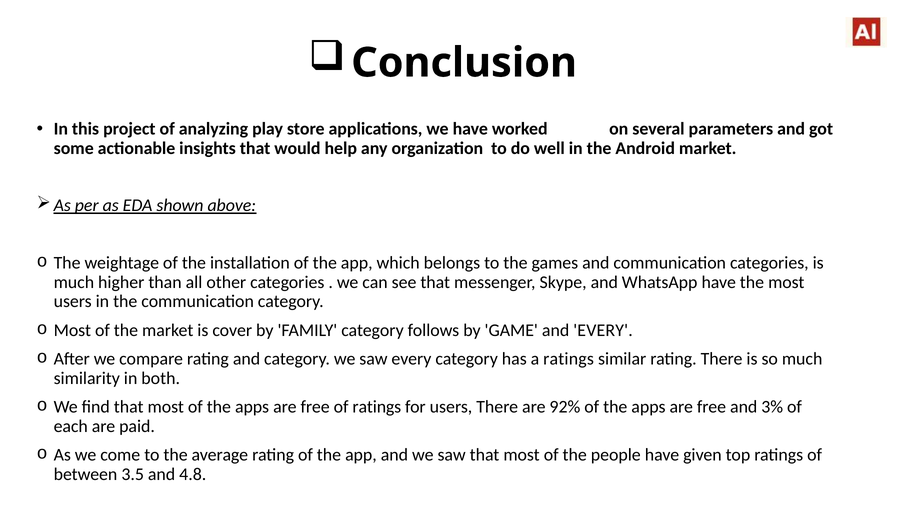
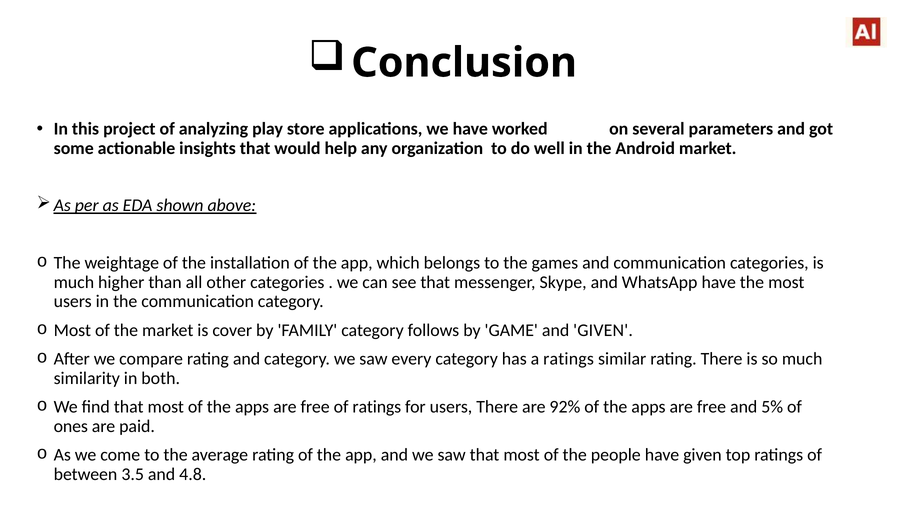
and EVERY: EVERY -> GIVEN (603, 330)
3%: 3% -> 5% (772, 407)
each: each -> ones (71, 426)
